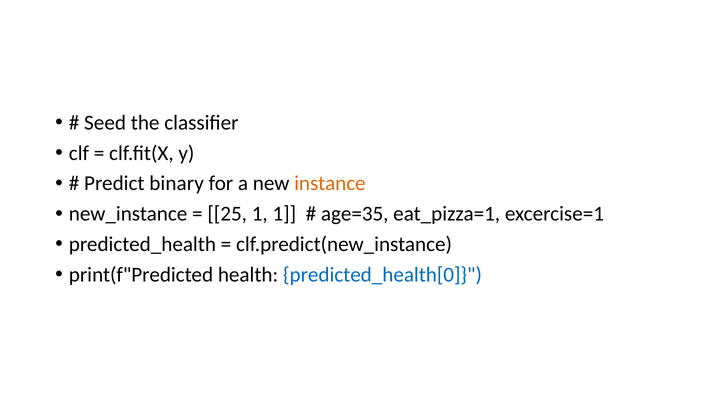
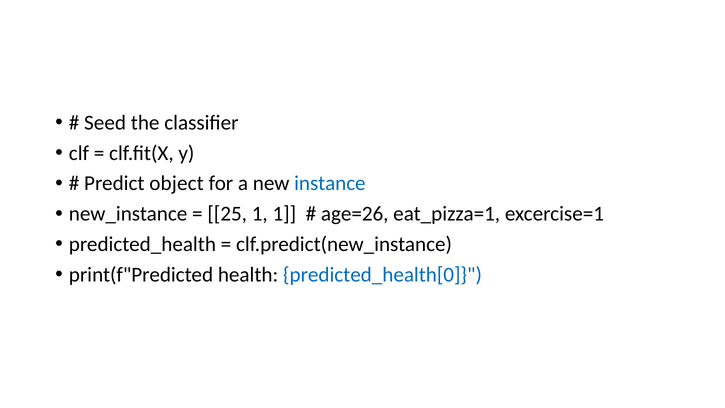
binary: binary -> object (177, 183)
instance colour: orange -> blue (330, 183)
age=35: age=35 -> age=26 (355, 214)
